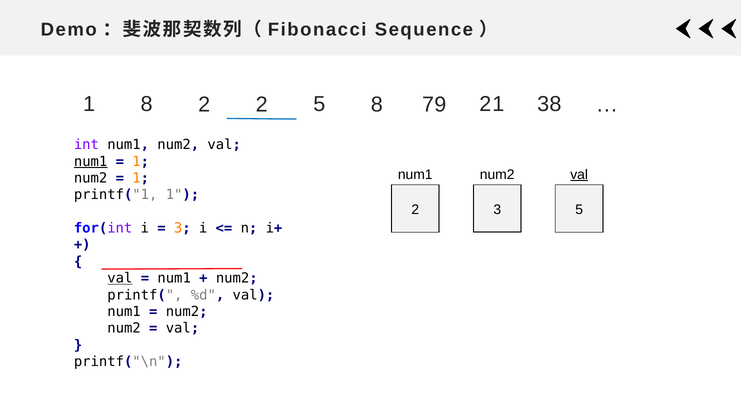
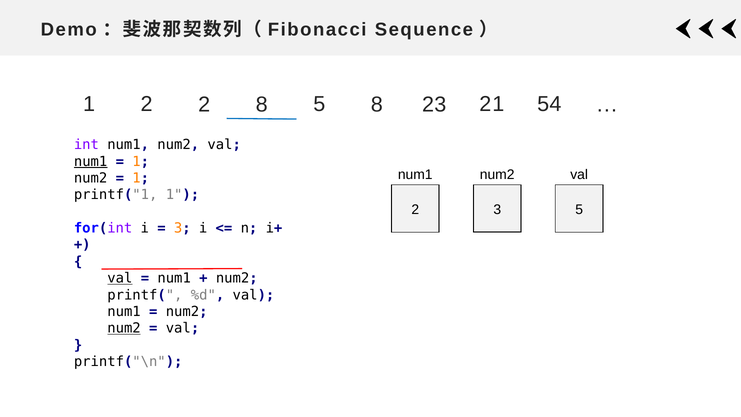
1 8: 8 -> 2 (147, 104)
2 2: 2 -> 8 (262, 104)
79: 79 -> 23 (434, 104)
38: 38 -> 54 (549, 104)
val underline: present -> none (579, 174)
num2 underline: none -> present (124, 328)
